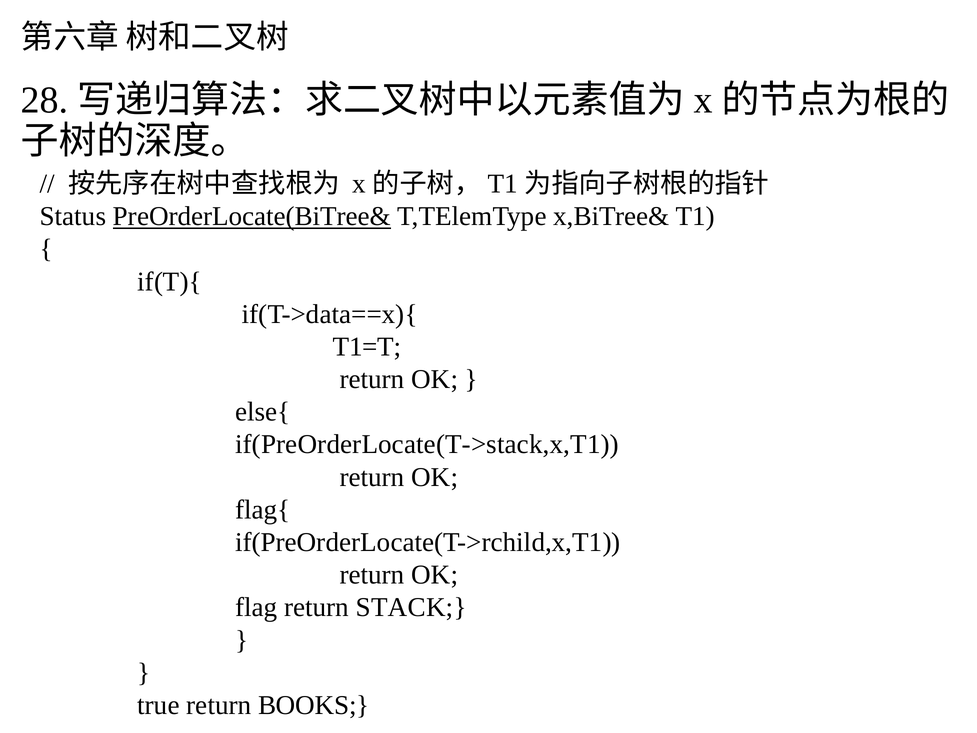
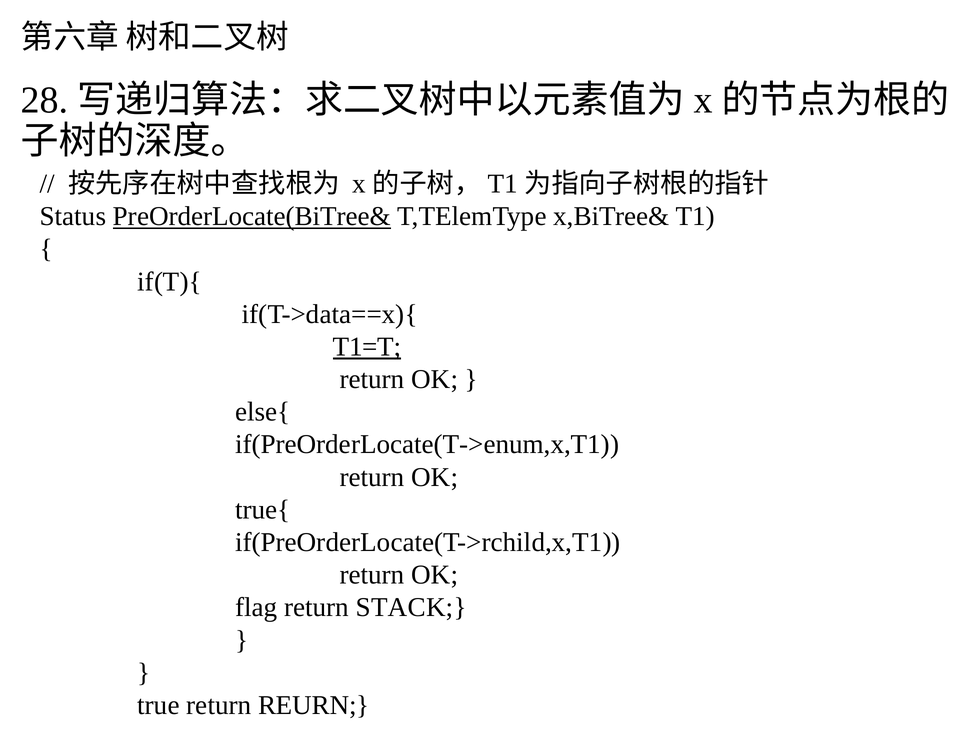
T1=T underline: none -> present (367, 347)
if(PreOrderLocate(T->stack,x,T1: if(PreOrderLocate(T->stack,x,T1 -> if(PreOrderLocate(T->enum,x,T1 (427, 444)
flag{: flag{ -> true{ (263, 510)
BOOKS: BOOKS -> REURN (314, 705)
